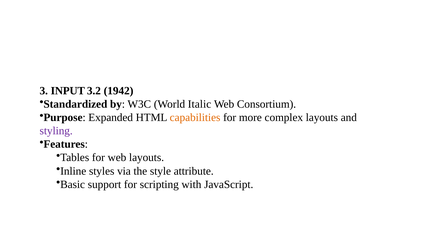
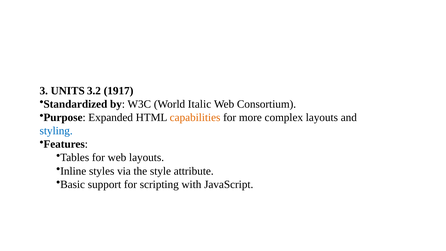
INPUT: INPUT -> UNITS (68, 91)
1942: 1942 -> 1917 (119, 91)
styling colour: purple -> blue (56, 131)
